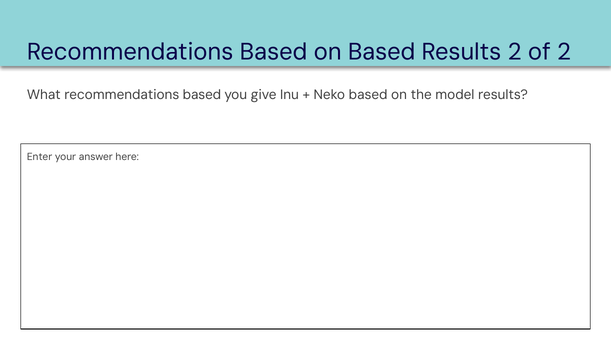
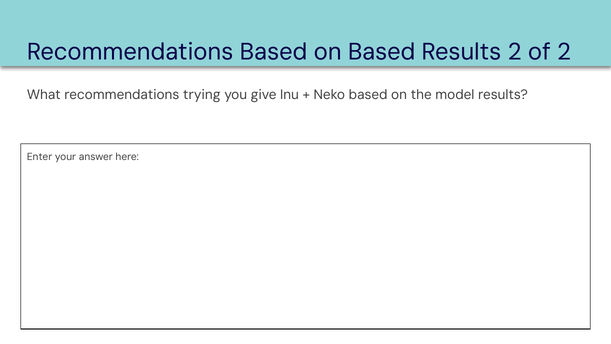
What recommendations based: based -> trying (202, 95)
